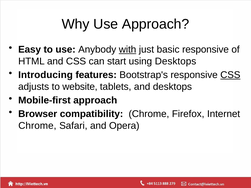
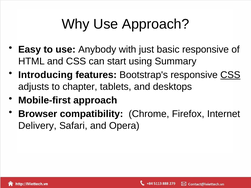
with underline: present -> none (128, 50)
using Desktops: Desktops -> Summary (176, 61)
website: website -> chapter (80, 87)
Chrome: Chrome -> Delivery (37, 126)
